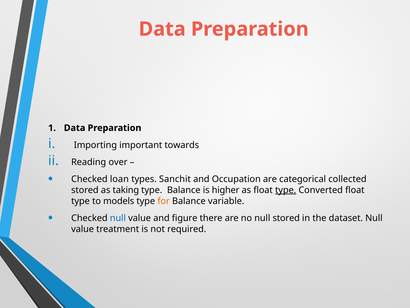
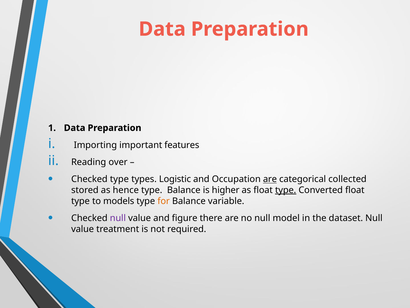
towards: towards -> features (182, 145)
Checked loan: loan -> type (119, 179)
Sanchit: Sanchit -> Logistic (175, 179)
are underline: none -> present (270, 179)
taking: taking -> hence (126, 190)
null colour: blue -> purple (118, 218)
null stored: stored -> model (286, 218)
